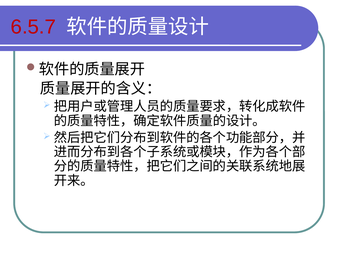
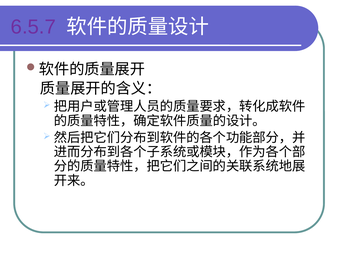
6.5.7 colour: red -> purple (33, 27)
